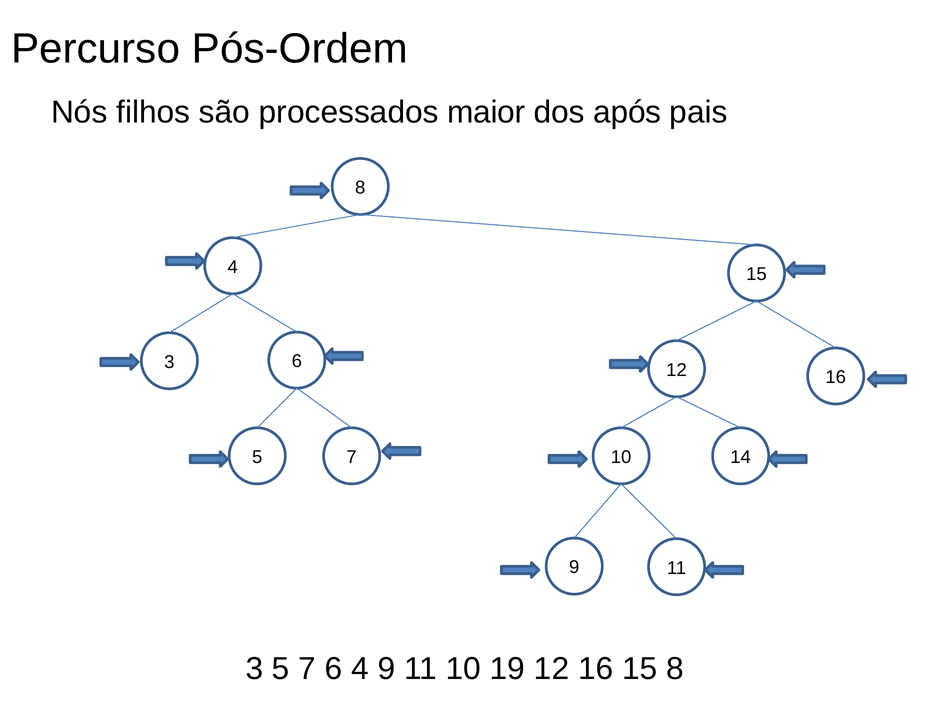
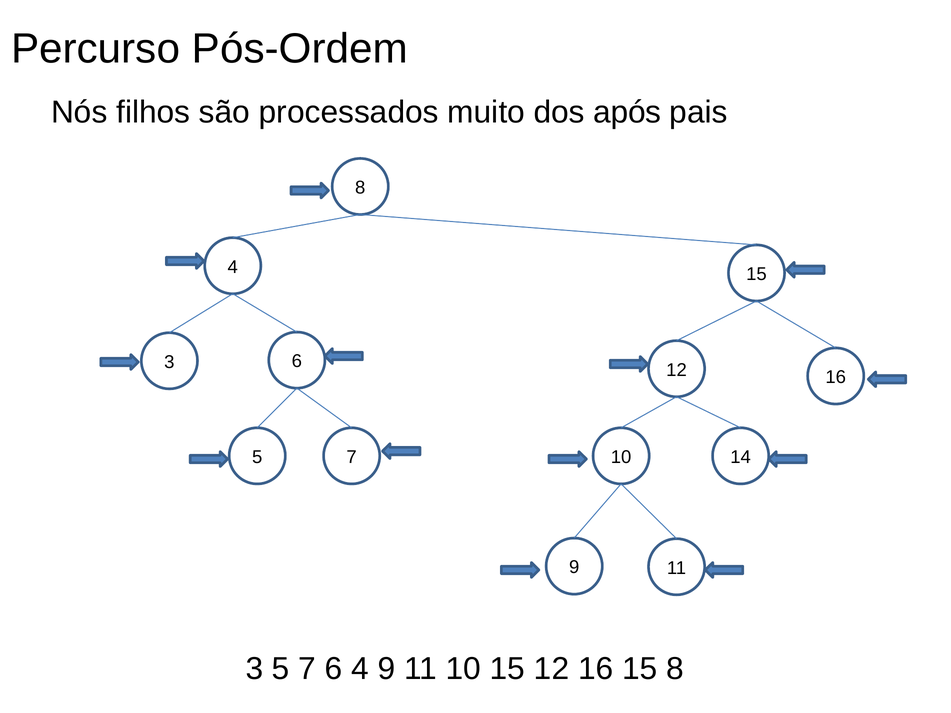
maior: maior -> muito (486, 112)
10 19: 19 -> 15 (507, 669)
